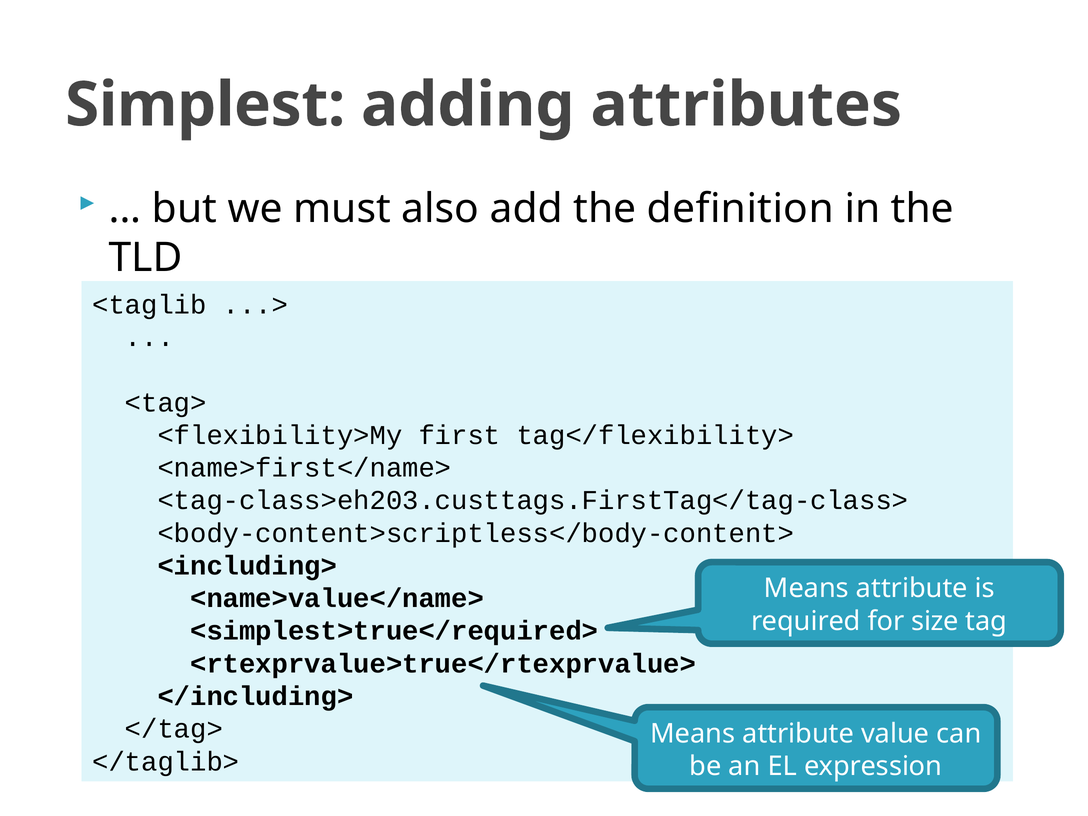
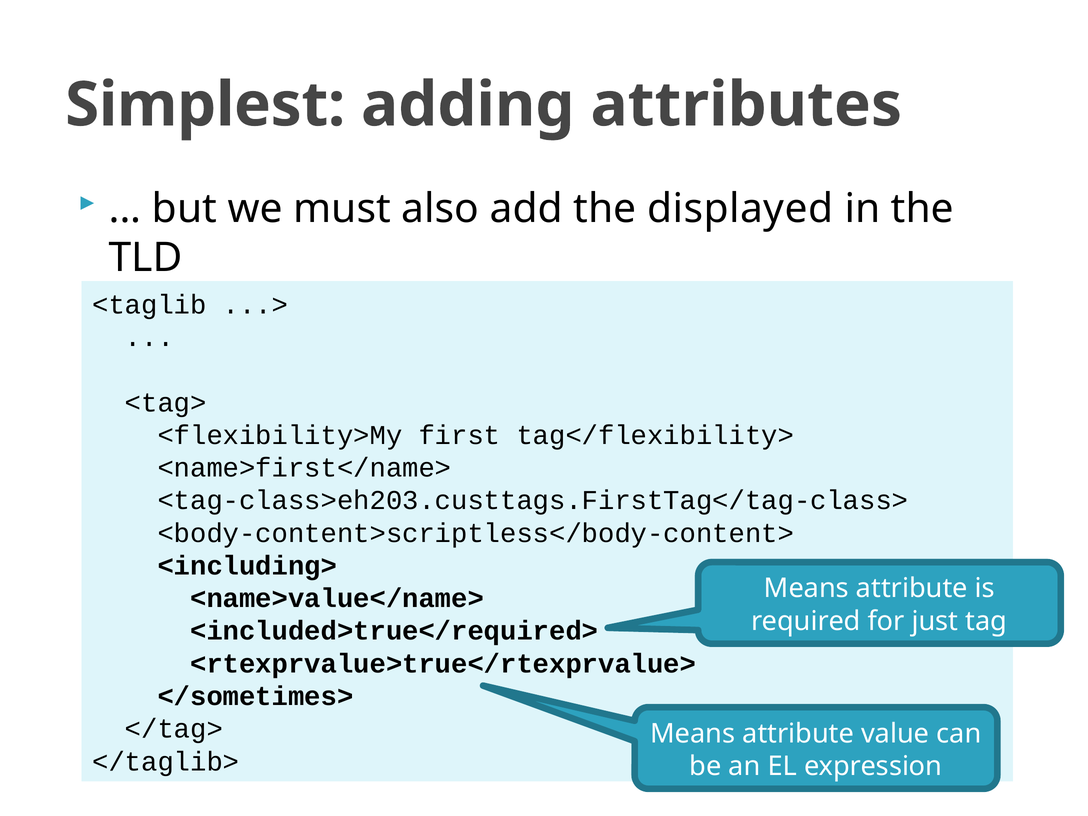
definition: definition -> displayed (740, 209)
size: size -> just (935, 621)
<simplest>true</required>: <simplest>true</required> -> <included>true</required> (394, 631)
</including>: </including> -> </sometimes> (255, 696)
